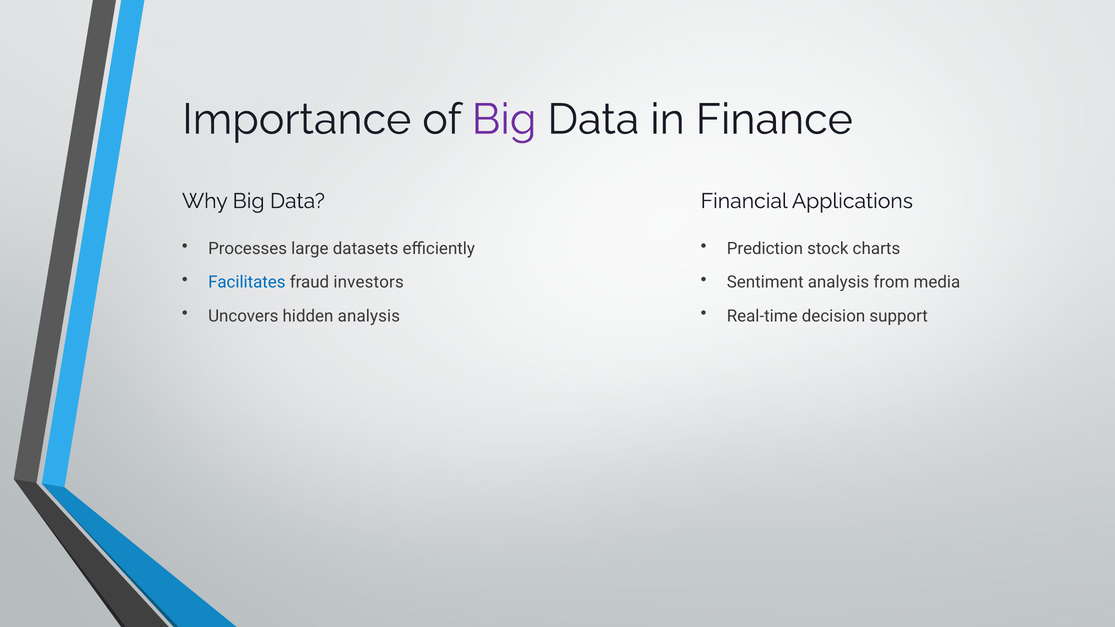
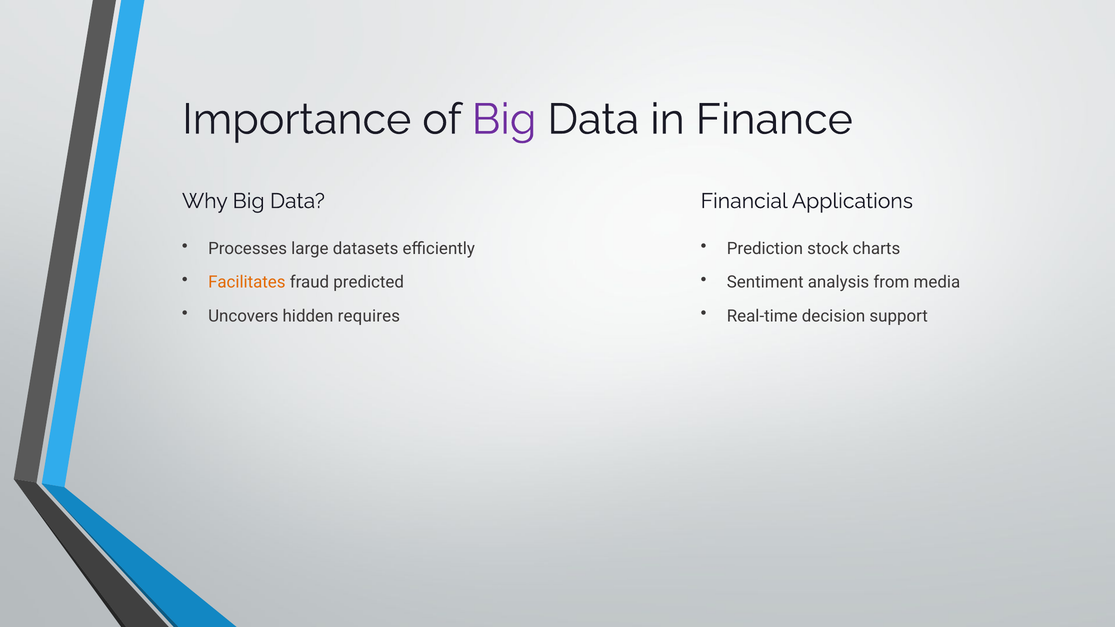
Facilitates colour: blue -> orange (247, 282)
investors: investors -> predicted (369, 282)
hidden analysis: analysis -> requires (369, 316)
